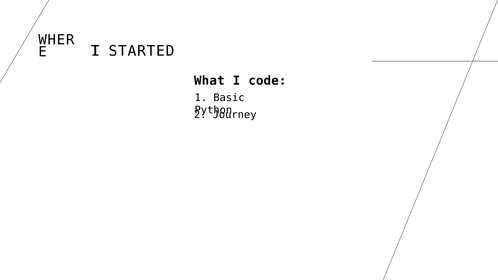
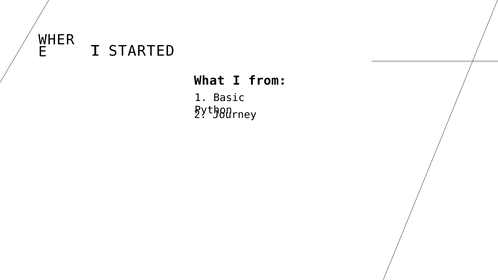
code: code -> from (267, 81)
